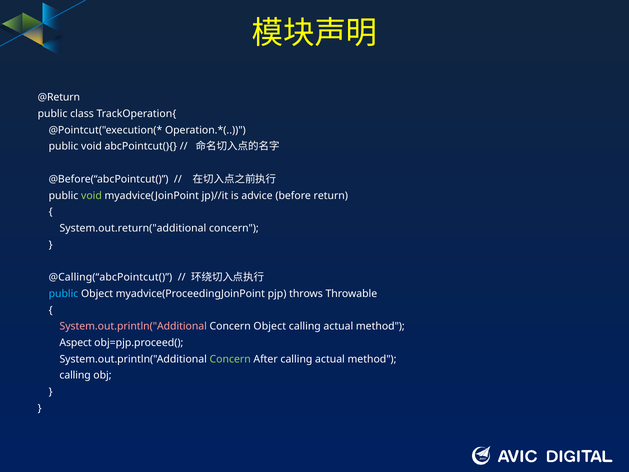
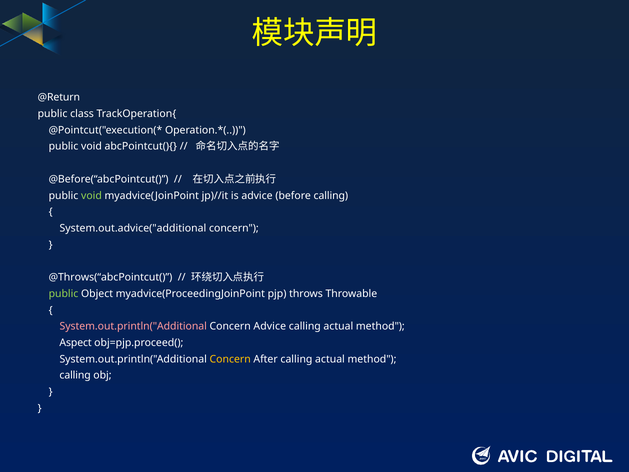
before return: return -> calling (331, 195)
System.out.return("additional: System.out.return("additional -> System.out.advice("additional (133, 228)
@Calling(“abcPointcut(: @Calling(“abcPointcut( -> @Throws(“abcPointcut( (111, 277)
public colour: light blue -> light green (63, 294)
Concern Object: Object -> Advice (270, 326)
Concern colour: light green -> yellow (230, 359)
